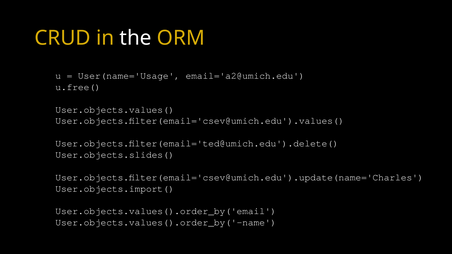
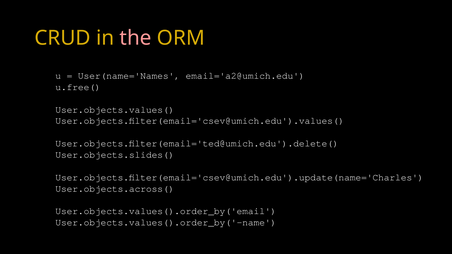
the colour: white -> pink (136, 38)
User(name='Usage: User(name='Usage -> User(name='Names (129, 76)
User.objects.import(: User.objects.import( -> User.objects.across( (115, 189)
